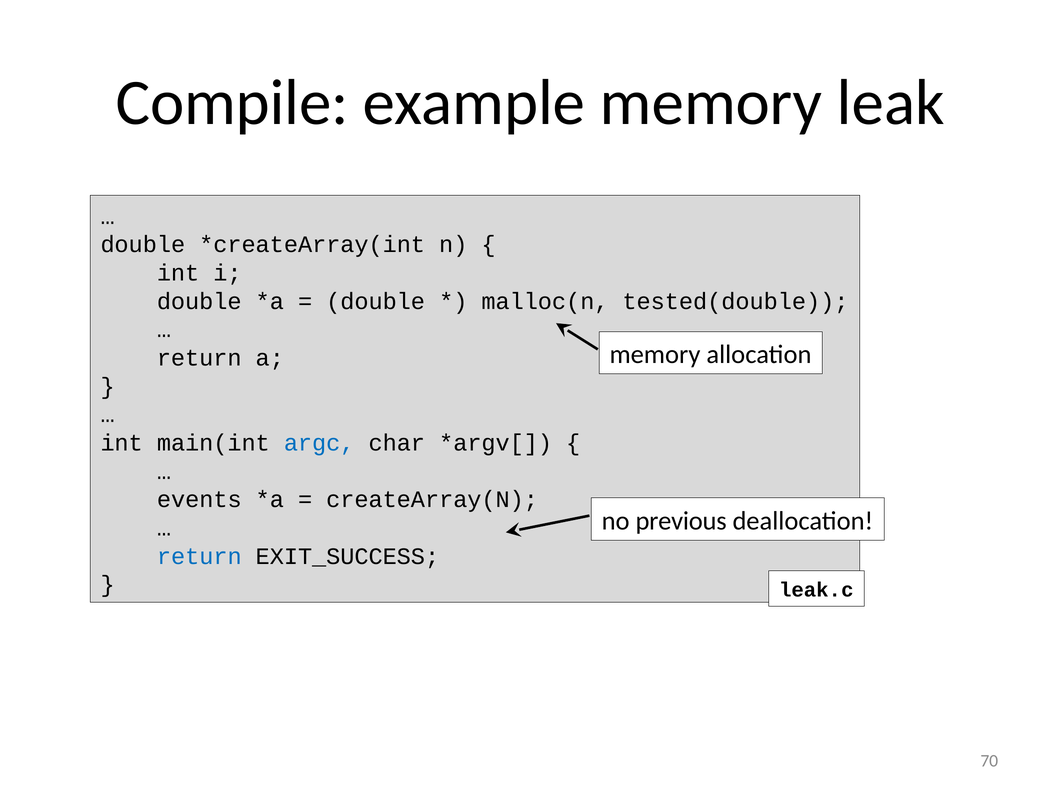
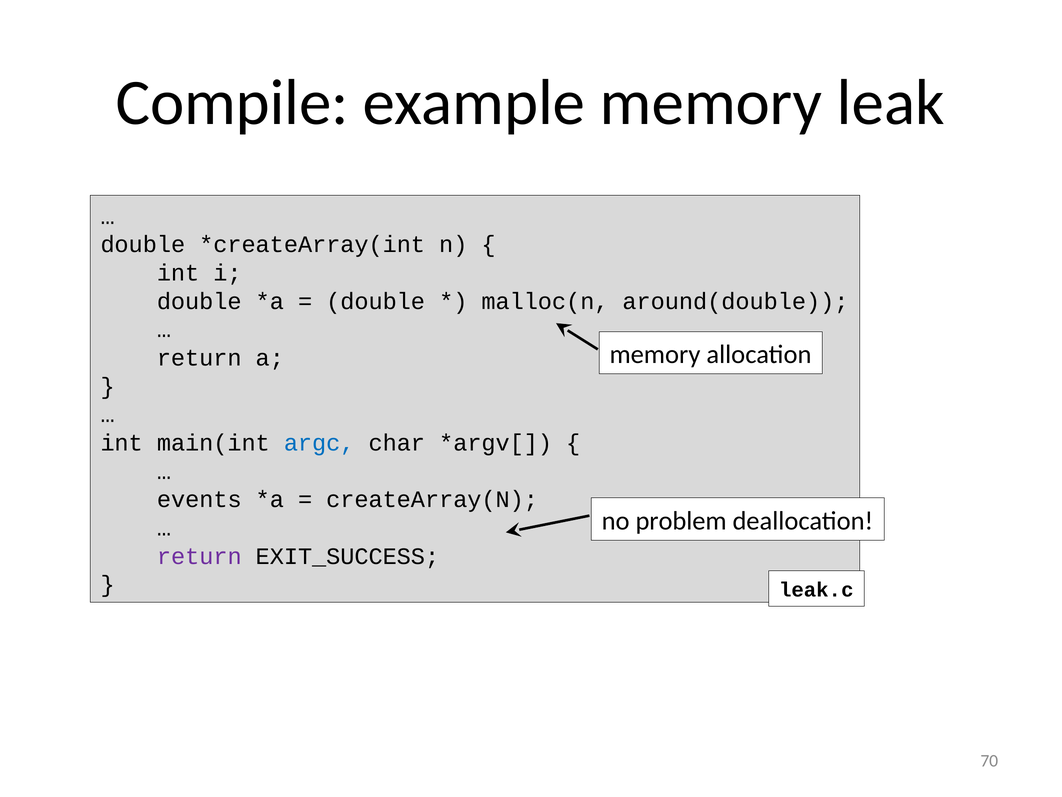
tested(double: tested(double -> around(double (735, 301)
previous: previous -> problem (681, 520)
return colour: blue -> purple (199, 556)
